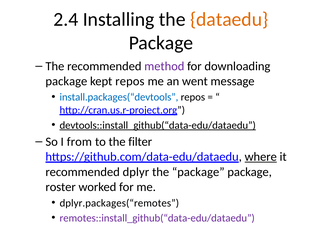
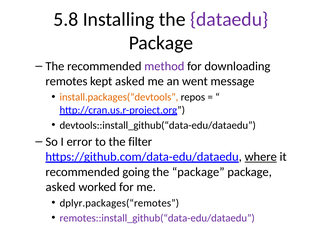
2.4: 2.4 -> 5.8 (66, 19)
dataedu colour: orange -> purple (229, 19)
package: package -> remotes (66, 81)
kept repos: repos -> asked (130, 81)
install.packages(“devtools colour: blue -> orange (119, 97)
devtools::install_github(“data-edu/dataedu underline: present -> none (158, 125)
from: from -> error (79, 142)
dplyr: dplyr -> going (136, 172)
roster: roster -> asked (61, 187)
